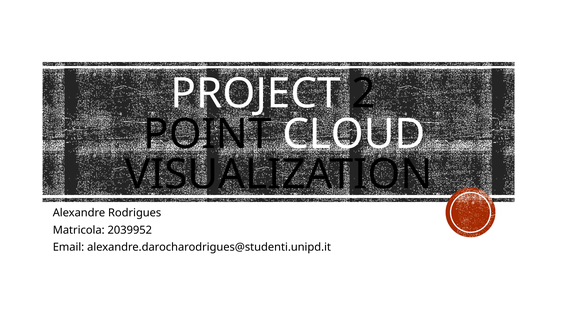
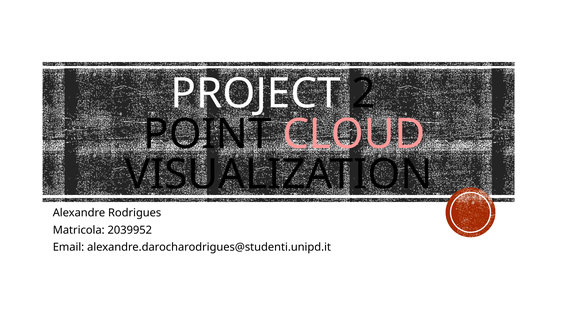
CLOUD colour: white -> pink (354, 134)
